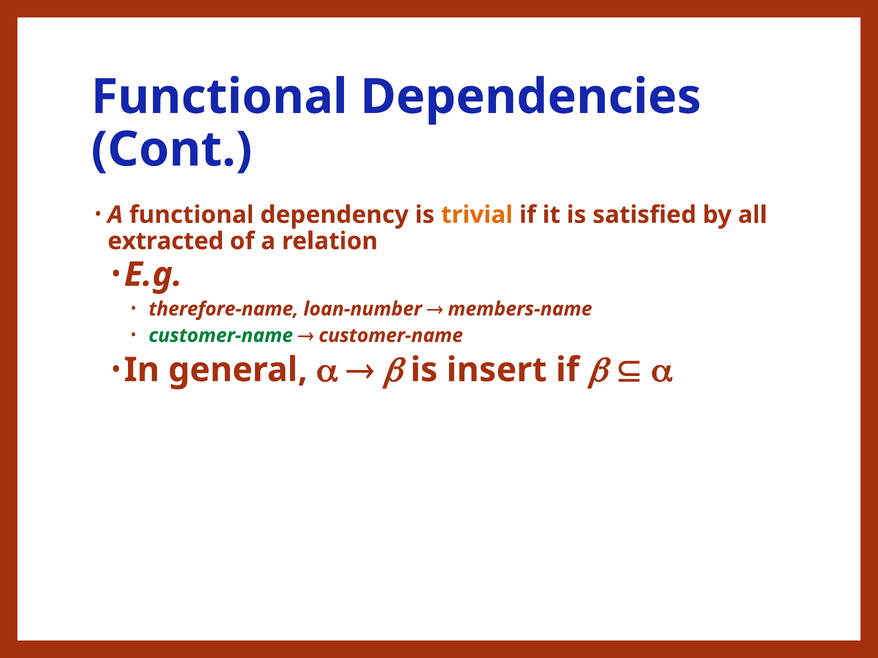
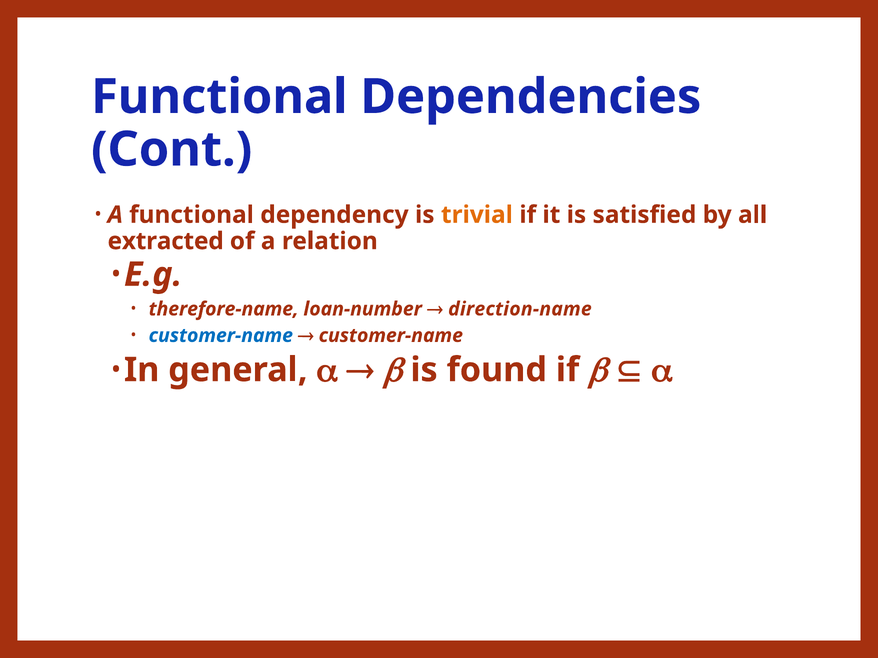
members-name: members-name -> direction-name (520, 309)
customer-name colour: green -> blue (221, 336)
insert: insert -> found (497, 370)
